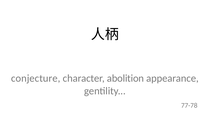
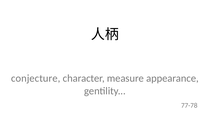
abolition: abolition -> measure (125, 78)
